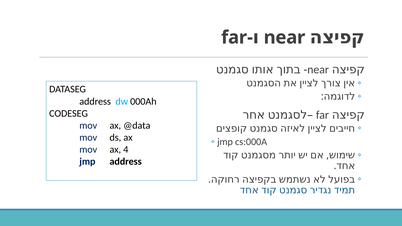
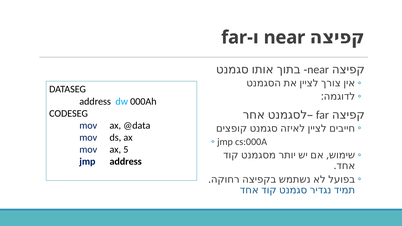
4: 4 -> 5 (126, 150)
